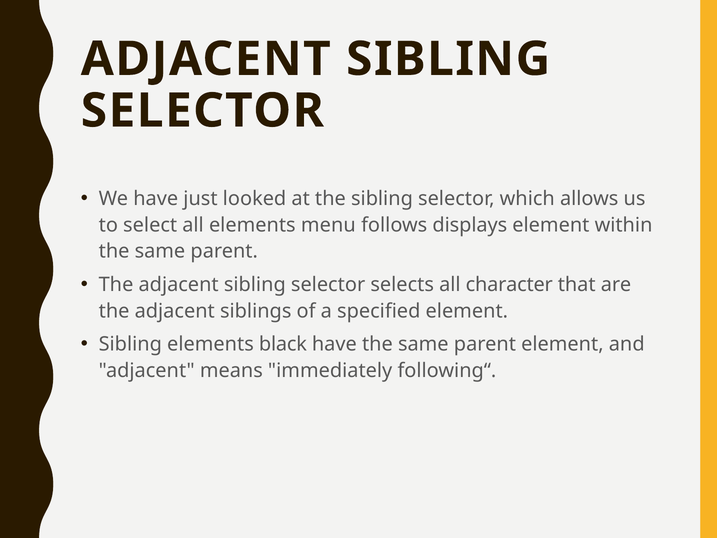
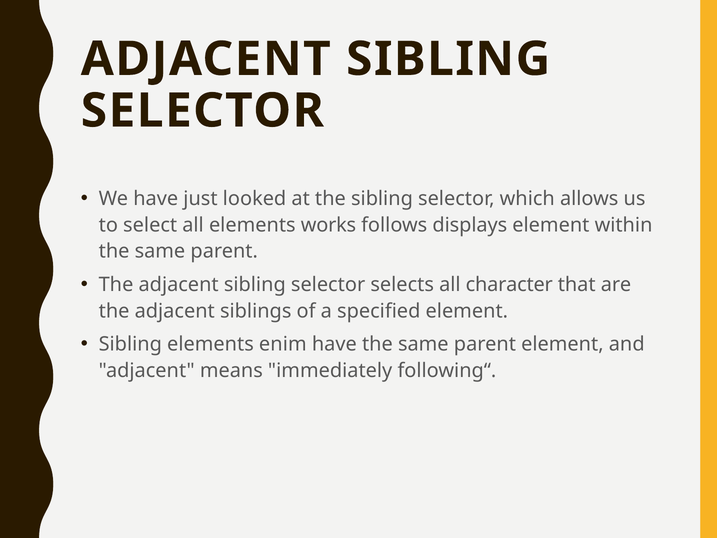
menu: menu -> works (328, 225)
black: black -> enim (283, 344)
